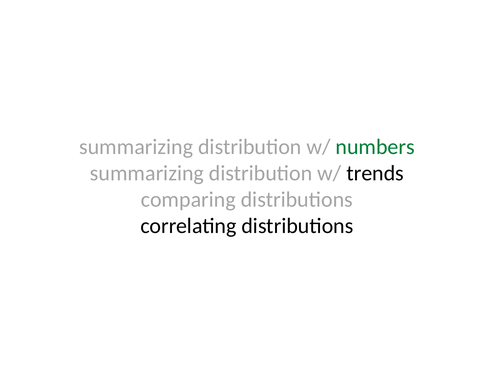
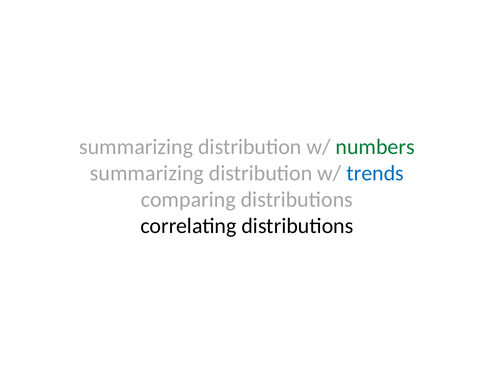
trends colour: black -> blue (375, 173)
